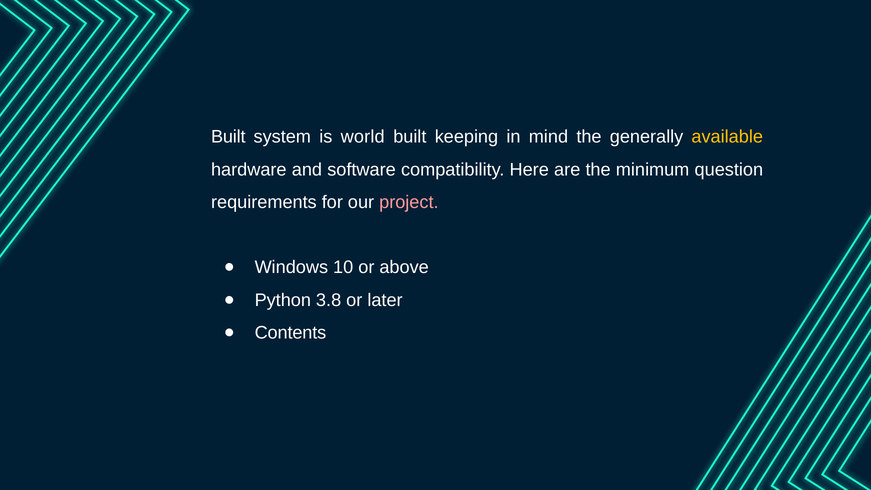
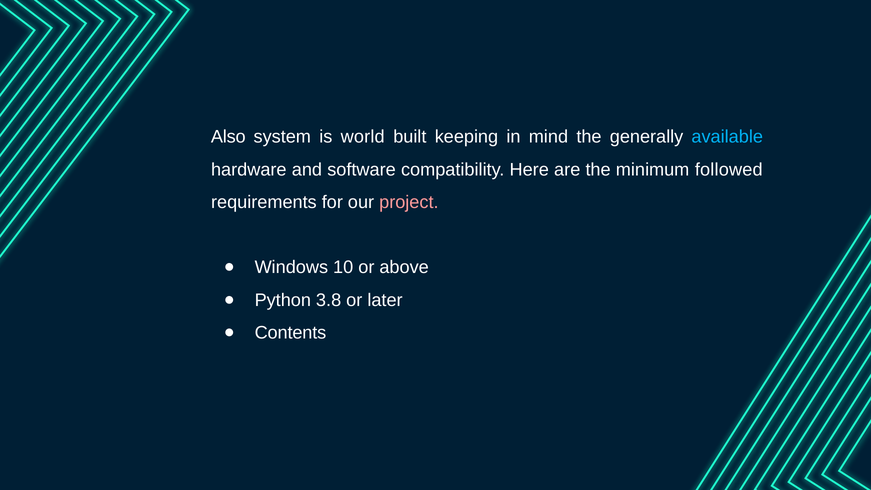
Built: Built -> Also (228, 137)
available colour: yellow -> light blue (727, 137)
question: question -> followed (729, 170)
